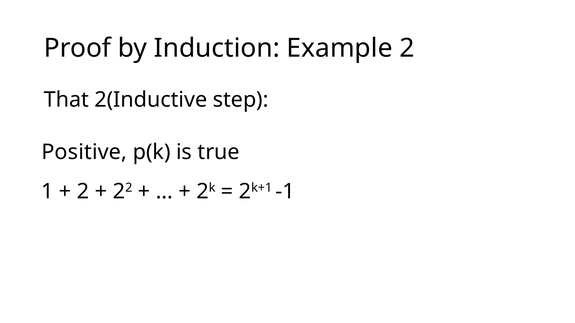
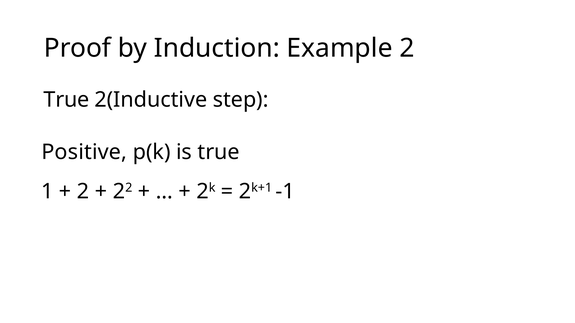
That: That -> True (66, 100)
